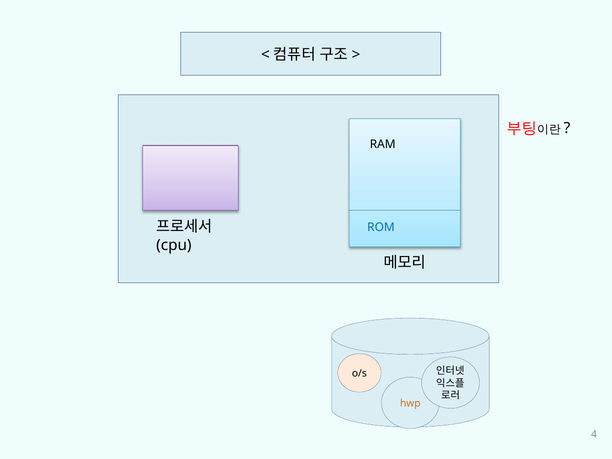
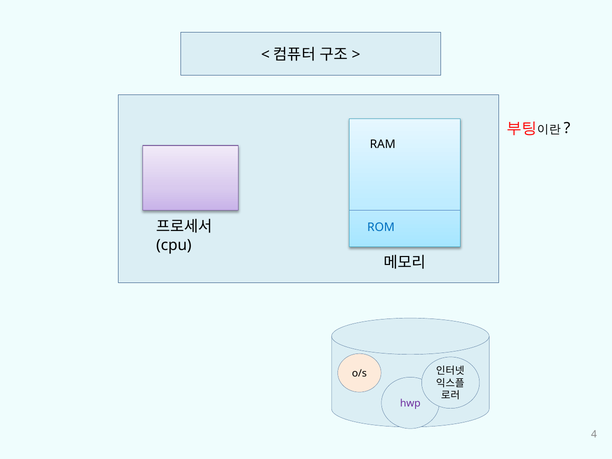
hwp colour: orange -> purple (410, 404)
